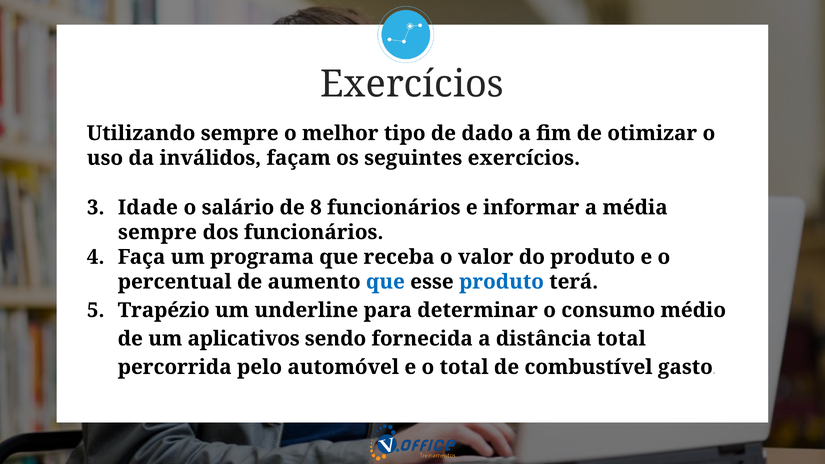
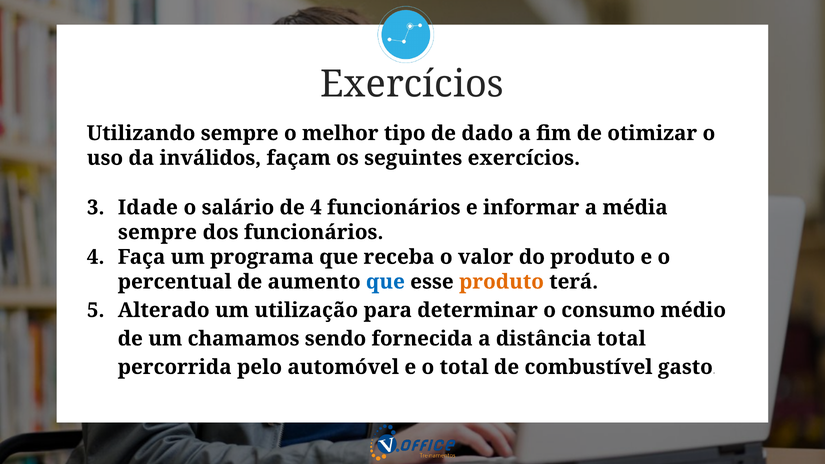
de 8: 8 -> 4 (316, 208)
produto colour: blue -> orange (501, 282)
Trapézio: Trapézio -> Alterado (164, 310)
underline: underline -> utilização (306, 310)
aplicativos: aplicativos -> chamamos (244, 339)
